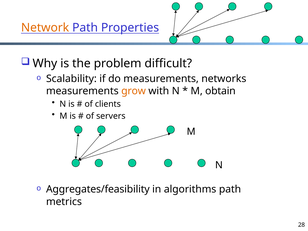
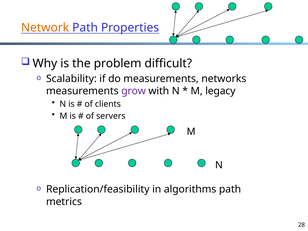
grow colour: orange -> purple (134, 91)
obtain: obtain -> legacy (220, 91)
Aggregates/feasibility: Aggregates/feasibility -> Replication/feasibility (98, 189)
